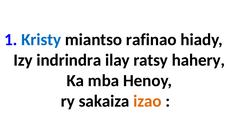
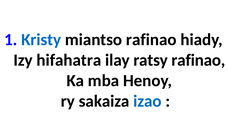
indrindra: indrindra -> hifahatra (69, 60)
ratsy hahery: hahery -> rafinao (198, 60)
izao colour: orange -> blue (147, 101)
